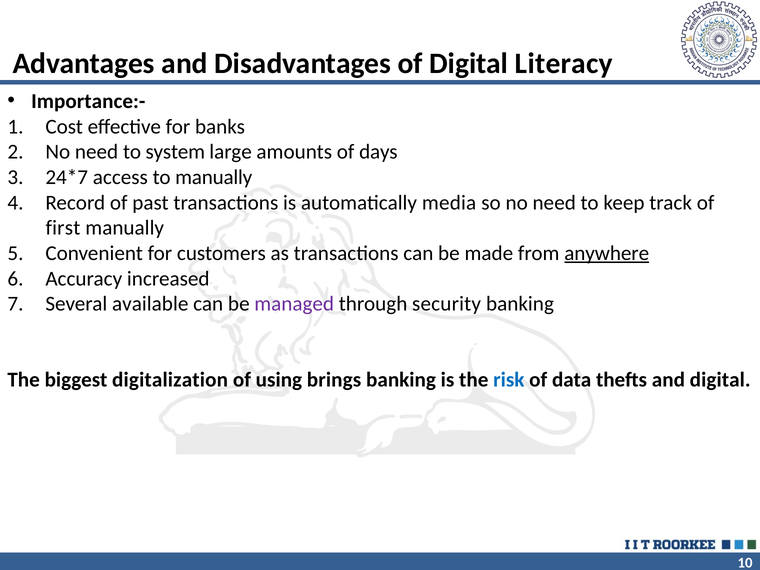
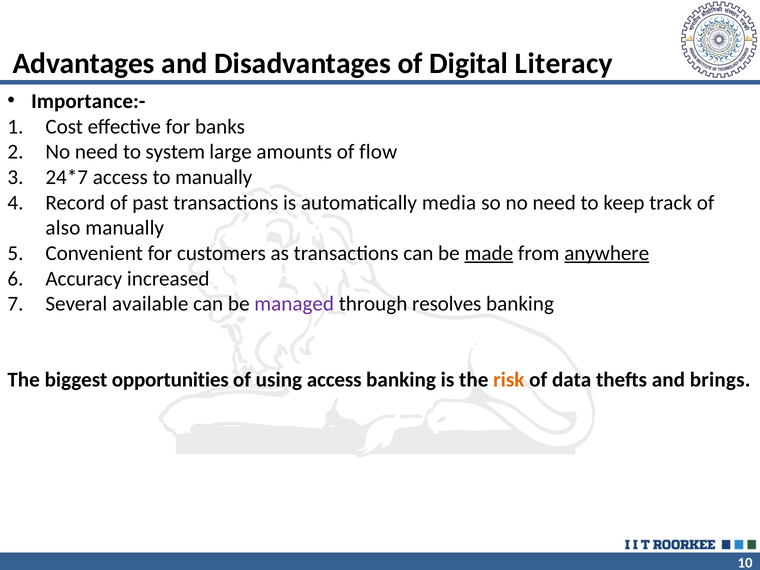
days: days -> flow (378, 152)
first: first -> also (63, 228)
made underline: none -> present (489, 253)
security: security -> resolves (447, 304)
digitalization: digitalization -> opportunities (170, 380)
using brings: brings -> access (334, 380)
risk colour: blue -> orange (509, 380)
and digital: digital -> brings (720, 380)
